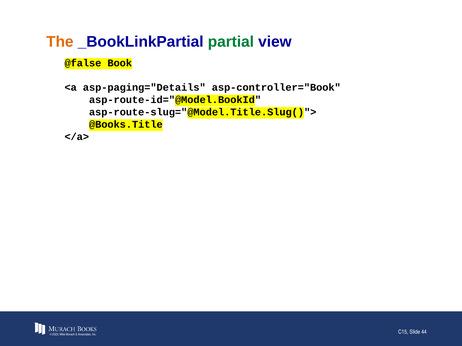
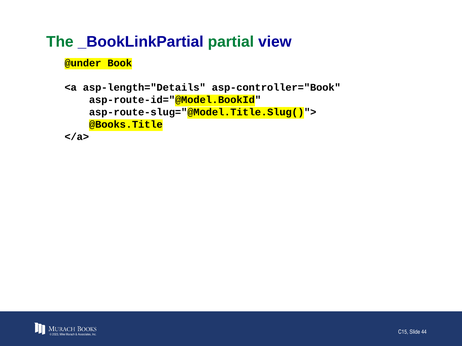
The colour: orange -> green (60, 42)
@false: @false -> @under (83, 63)
asp-paging="Details: asp-paging="Details -> asp-length="Details (144, 88)
